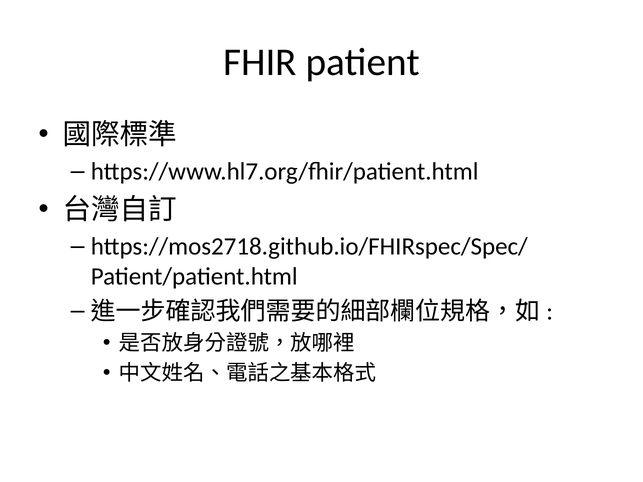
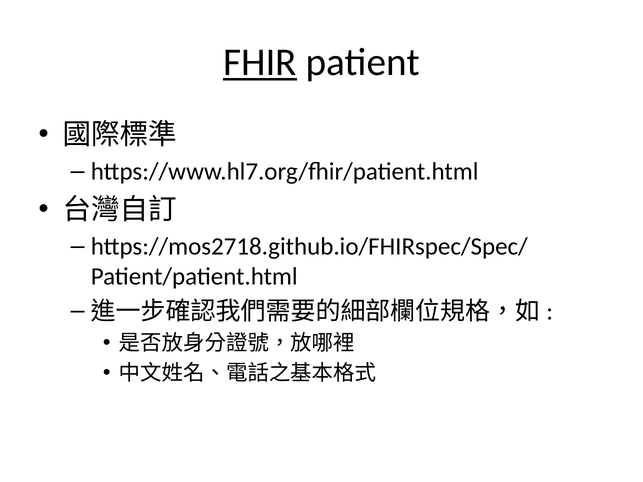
FHIR underline: none -> present (260, 62)
